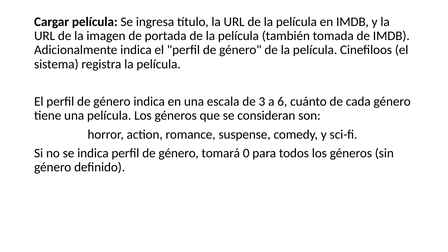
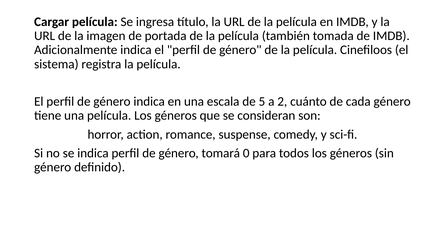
3: 3 -> 5 (262, 102)
6: 6 -> 2 (282, 102)
